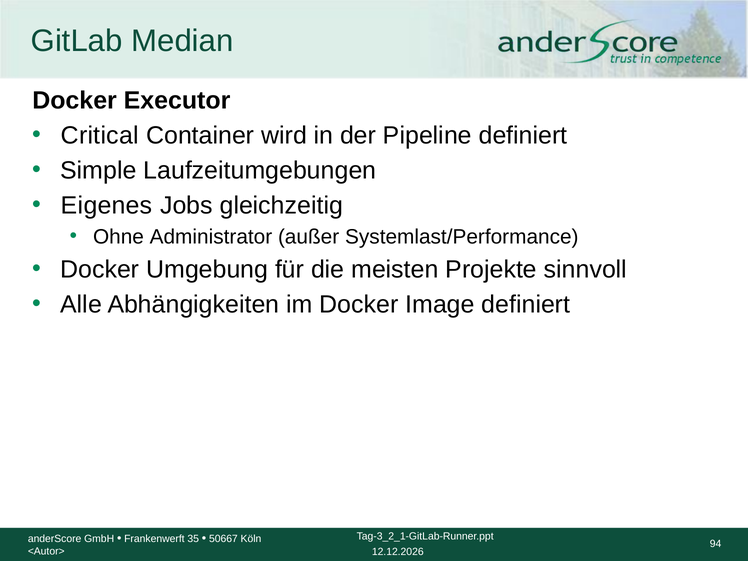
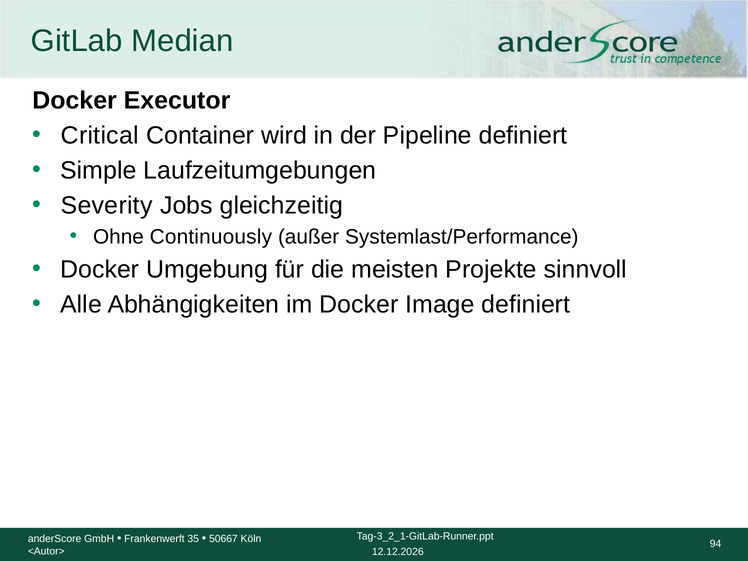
Eigenes: Eigenes -> Severity (107, 205)
Administrator: Administrator -> Continuously (211, 237)
